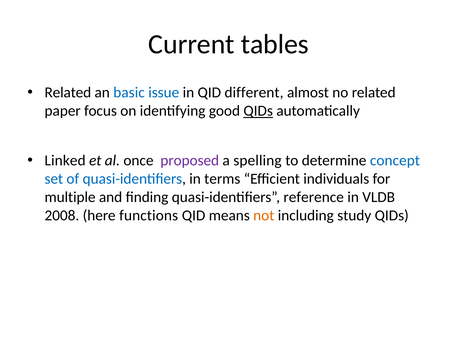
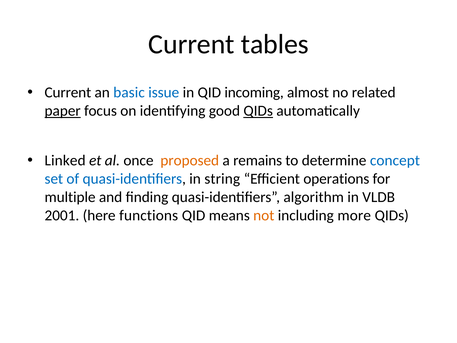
Related: Related -> Current (68, 92)
different: different -> incoming (254, 92)
paper underline: none -> present (63, 111)
proposed colour: purple -> orange (190, 161)
spelling: spelling -> remains (258, 161)
terms: terms -> string (222, 179)
individuals: individuals -> operations (336, 179)
reference: reference -> algorithm (314, 197)
2008: 2008 -> 2001 (62, 215)
study: study -> more (354, 215)
